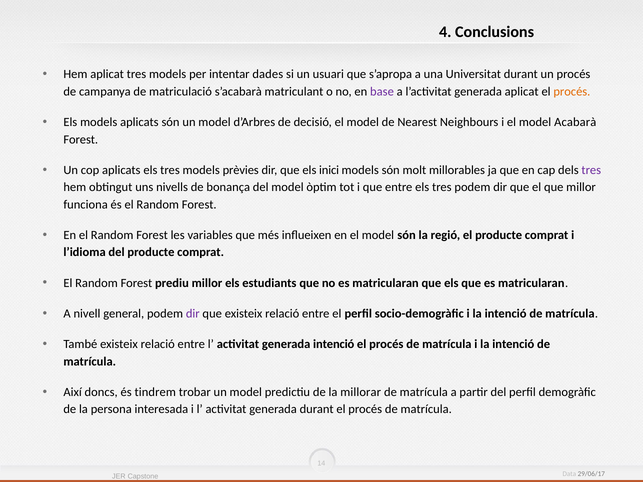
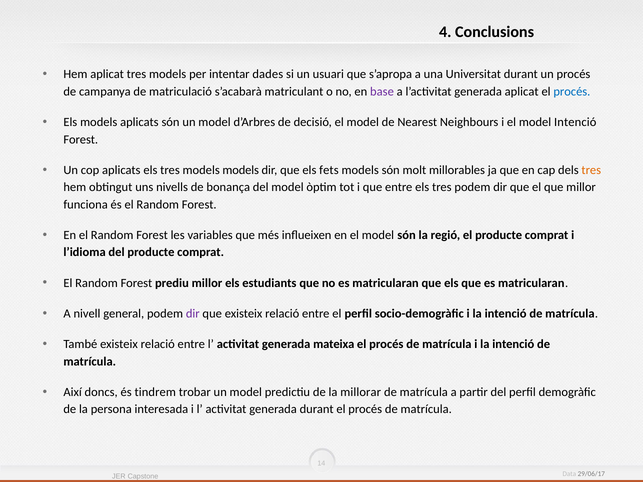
procés colour: orange -> blue (572, 92)
model Acabarà: Acabarà -> Intenció (575, 122)
models prèvies: prèvies -> models (241, 170)
inici: inici -> fets (329, 170)
tres colour: purple -> orange (591, 170)
generada intenció: intenció -> mateixa (334, 344)
